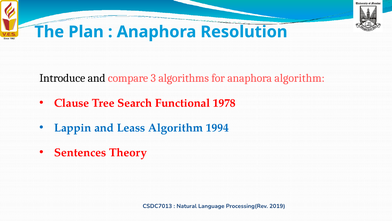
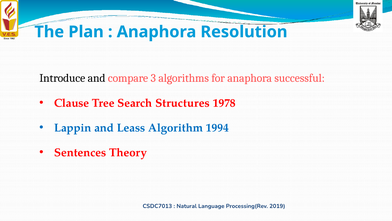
anaphora algorithm: algorithm -> successful (300, 78)
Functional: Functional -> Structures (182, 103)
